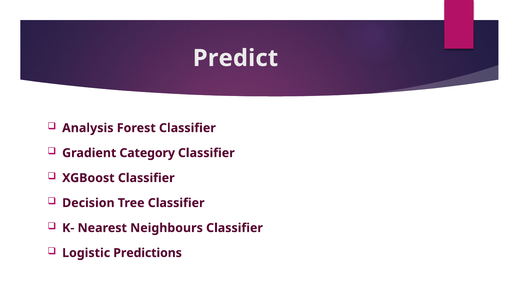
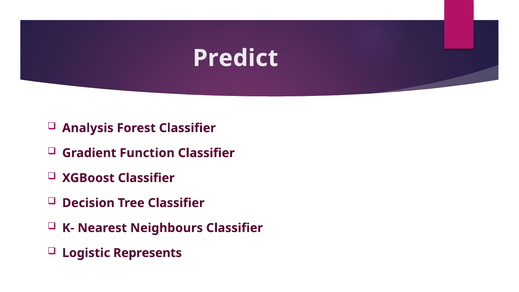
Category: Category -> Function (147, 153)
Predictions: Predictions -> Represents (148, 253)
